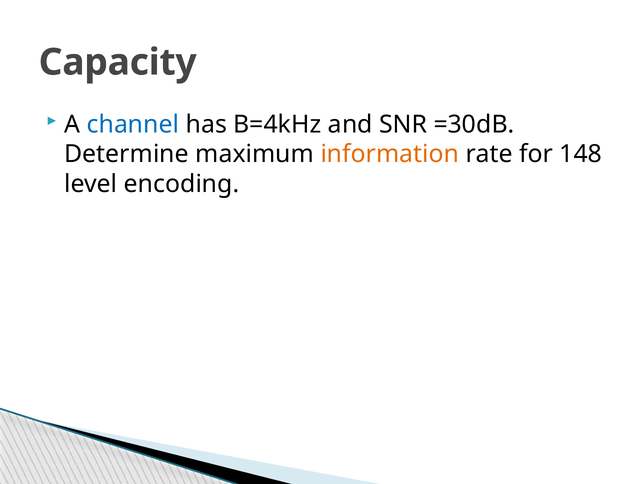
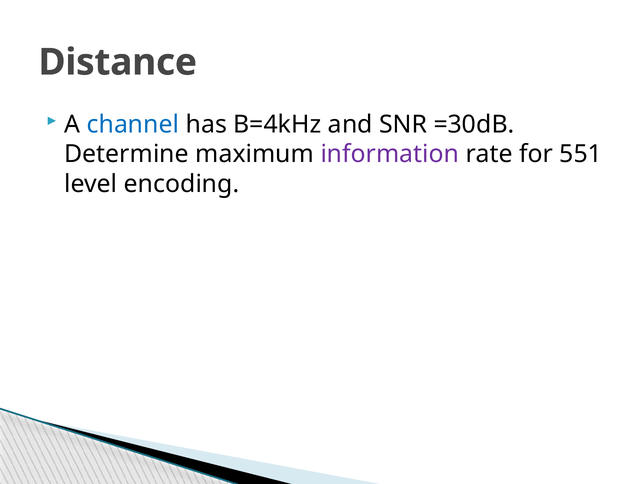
Capacity: Capacity -> Distance (118, 62)
information colour: orange -> purple (390, 154)
148: 148 -> 551 (581, 154)
